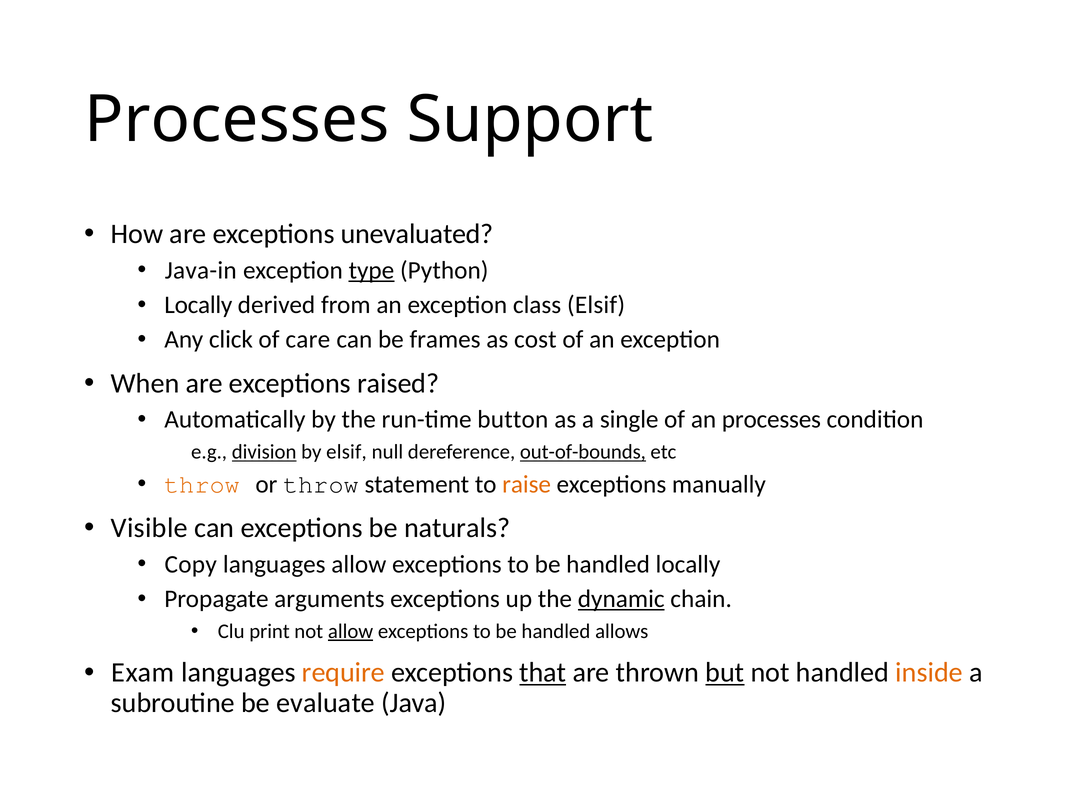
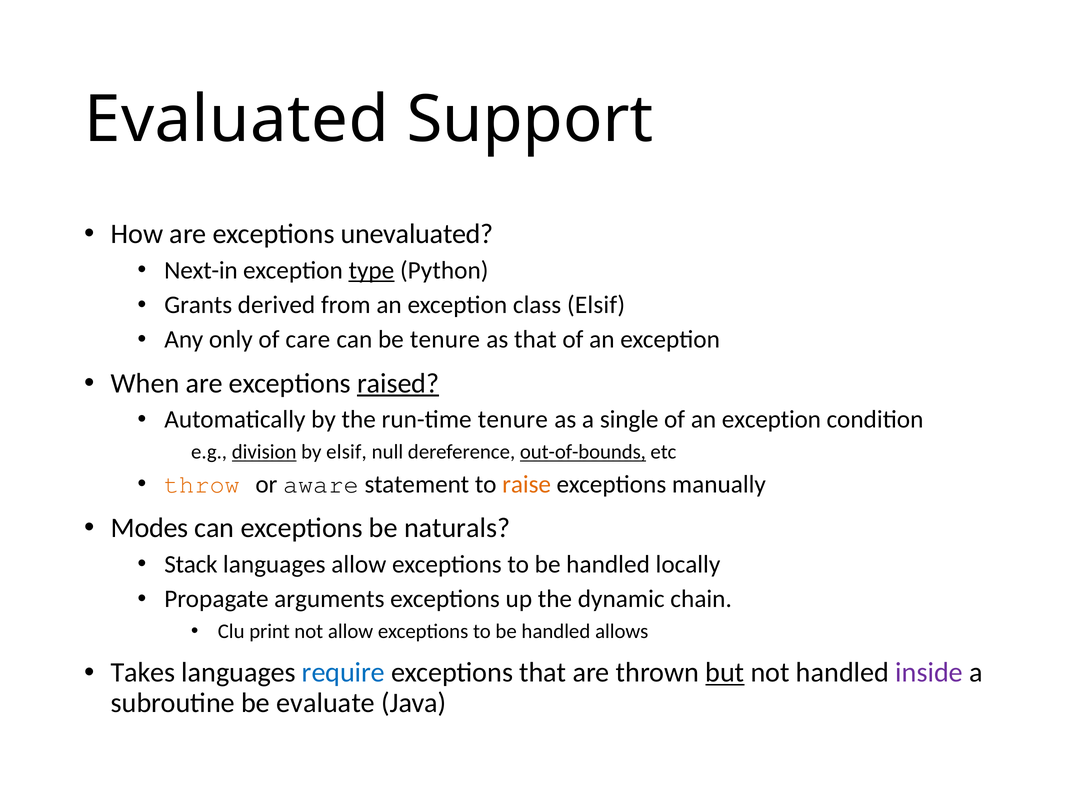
Processes: Processes -> Evaluated (237, 120)
Java-in: Java-in -> Next-in (201, 270)
Locally: Locally -> Grants (198, 305)
click: click -> only (231, 339)
be frames: frames -> tenure (445, 339)
as cost: cost -> that (535, 339)
raised underline: none -> present (398, 383)
run-time button: button -> tenure (513, 419)
processes: processes -> exception (771, 419)
or throw: throw -> aware (321, 484)
Visible: Visible -> Modes (150, 528)
Copy: Copy -> Stack (191, 564)
dynamic underline: present -> none (621, 599)
allow underline: present -> none (351, 631)
Exam: Exam -> Takes (143, 672)
require colour: orange -> blue (343, 672)
that underline: present -> none (543, 672)
inside colour: orange -> purple (929, 672)
